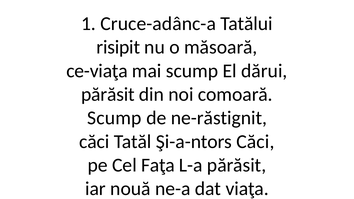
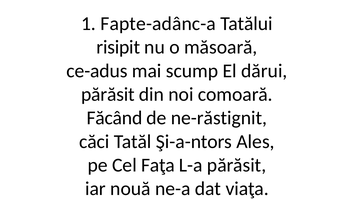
Cruce-adânc-a: Cruce-adânc-a -> Fapte-adânc-a (158, 24)
ce-viaţa: ce-viaţa -> ce-adus (97, 71)
Scump: Scump -> Făcând (114, 118)
Şi-a-ntors Căci: Căci -> Ales (255, 142)
